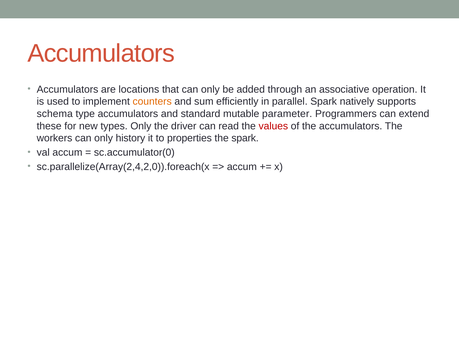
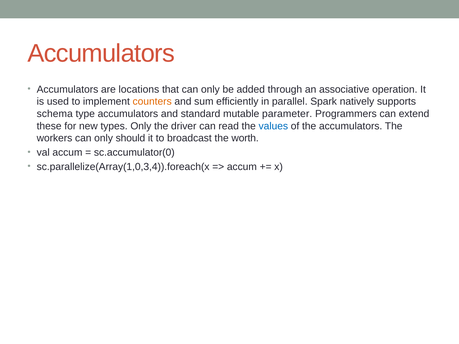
values colour: red -> blue (273, 126)
history: history -> should (130, 138)
properties: properties -> broadcast (189, 138)
the spark: spark -> worth (245, 138)
sc.parallelize(Array(2,4,2,0)).foreach(x: sc.parallelize(Array(2,4,2,0)).foreach(x -> sc.parallelize(Array(1,0,3,4)).foreach(x (123, 167)
